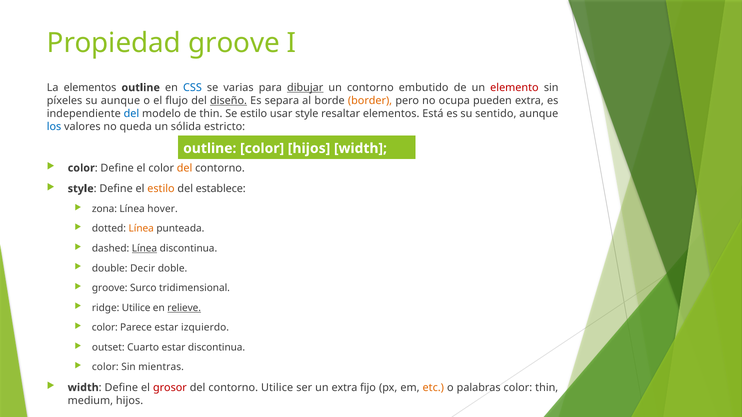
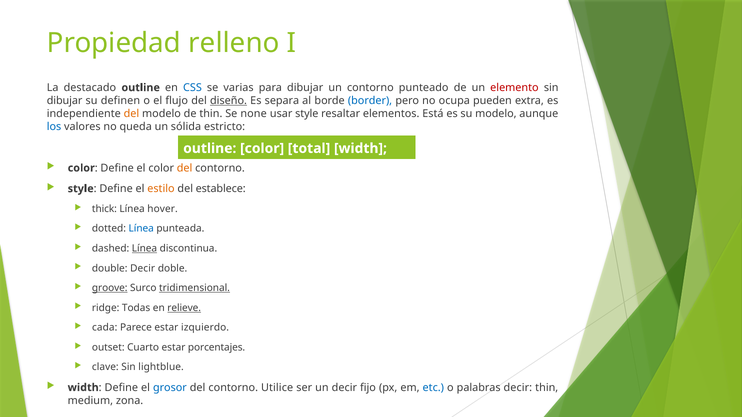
Propiedad groove: groove -> relleno (234, 43)
La elementos: elementos -> destacado (90, 88)
dibujar underline: present -> none (305, 88)
embutido: embutido -> punteado (424, 88)
píxeles: píxeles -> dibujar (65, 101)
su aunque: aunque -> definen (120, 101)
border colour: orange -> blue (370, 101)
del colour: blue -> orange (131, 114)
Se estilo: estilo -> none (254, 114)
su sentido: sentido -> modelo (496, 114)
color hijos: hijos -> total (309, 148)
zona: zona -> thick (104, 209)
Línea colour: orange -> blue (141, 229)
groove underline: none -> present (110, 288)
tridimensional underline: none -> present (195, 288)
ridge Utilice: Utilice -> Todas (136, 308)
color: color -> cada (105, 328)
estar discontinua: discontinua -> porcentajes (217, 348)
color: color -> clave (105, 367)
mientras: mientras -> lightblue (161, 367)
grosor colour: red -> blue (170, 388)
un extra: extra -> decir (344, 388)
etc colour: orange -> blue (433, 388)
palabras color: color -> decir (518, 388)
medium hijos: hijos -> zona (130, 401)
